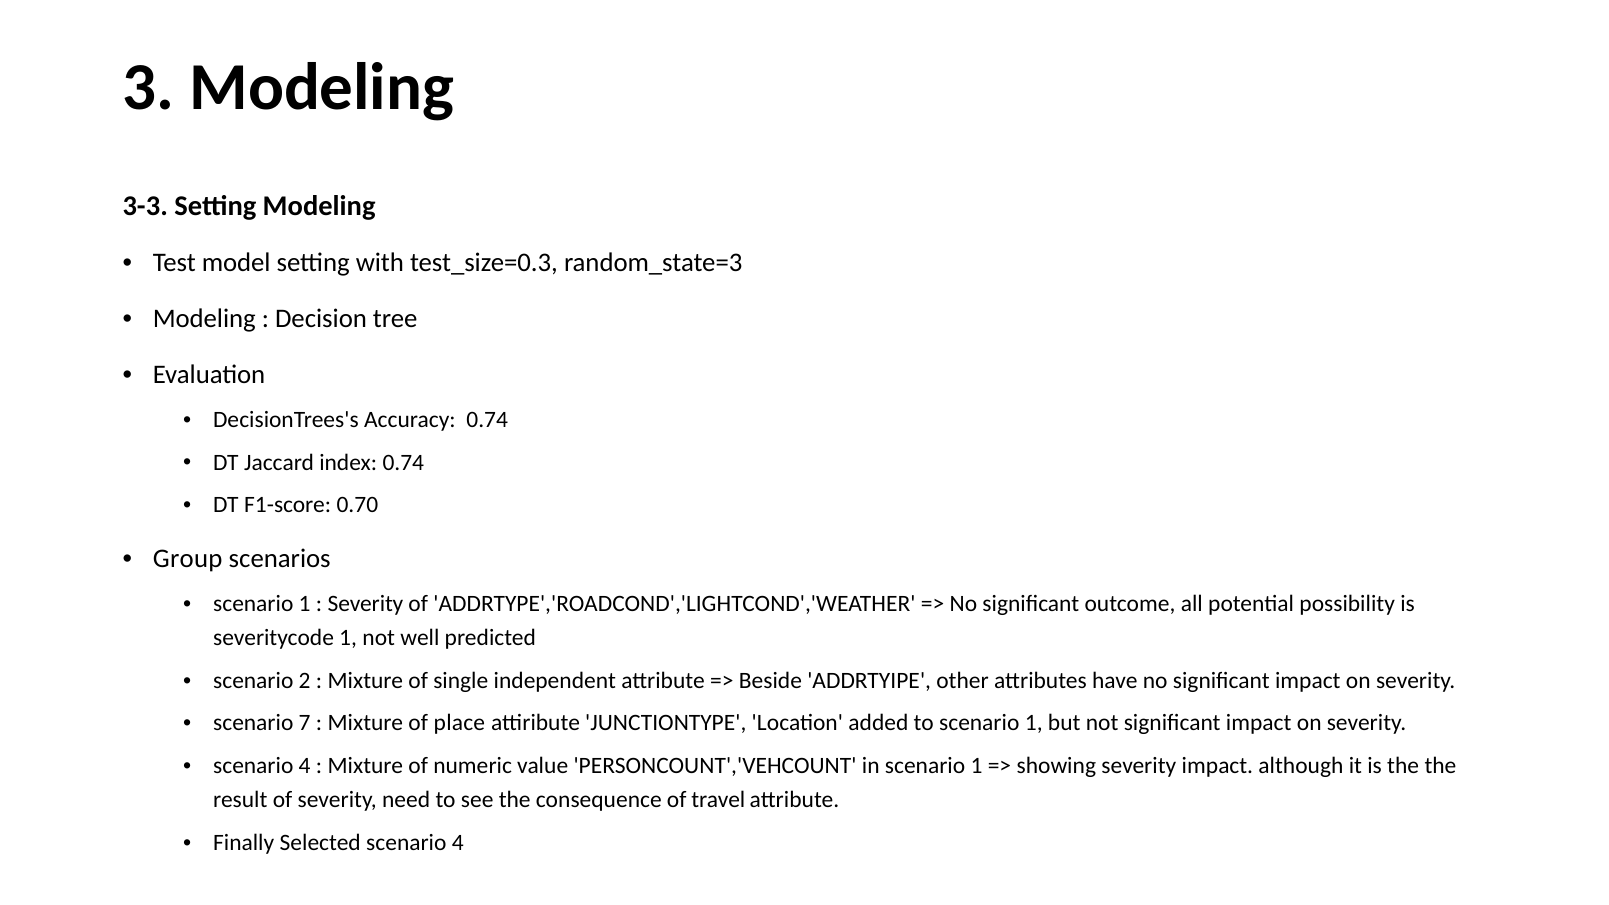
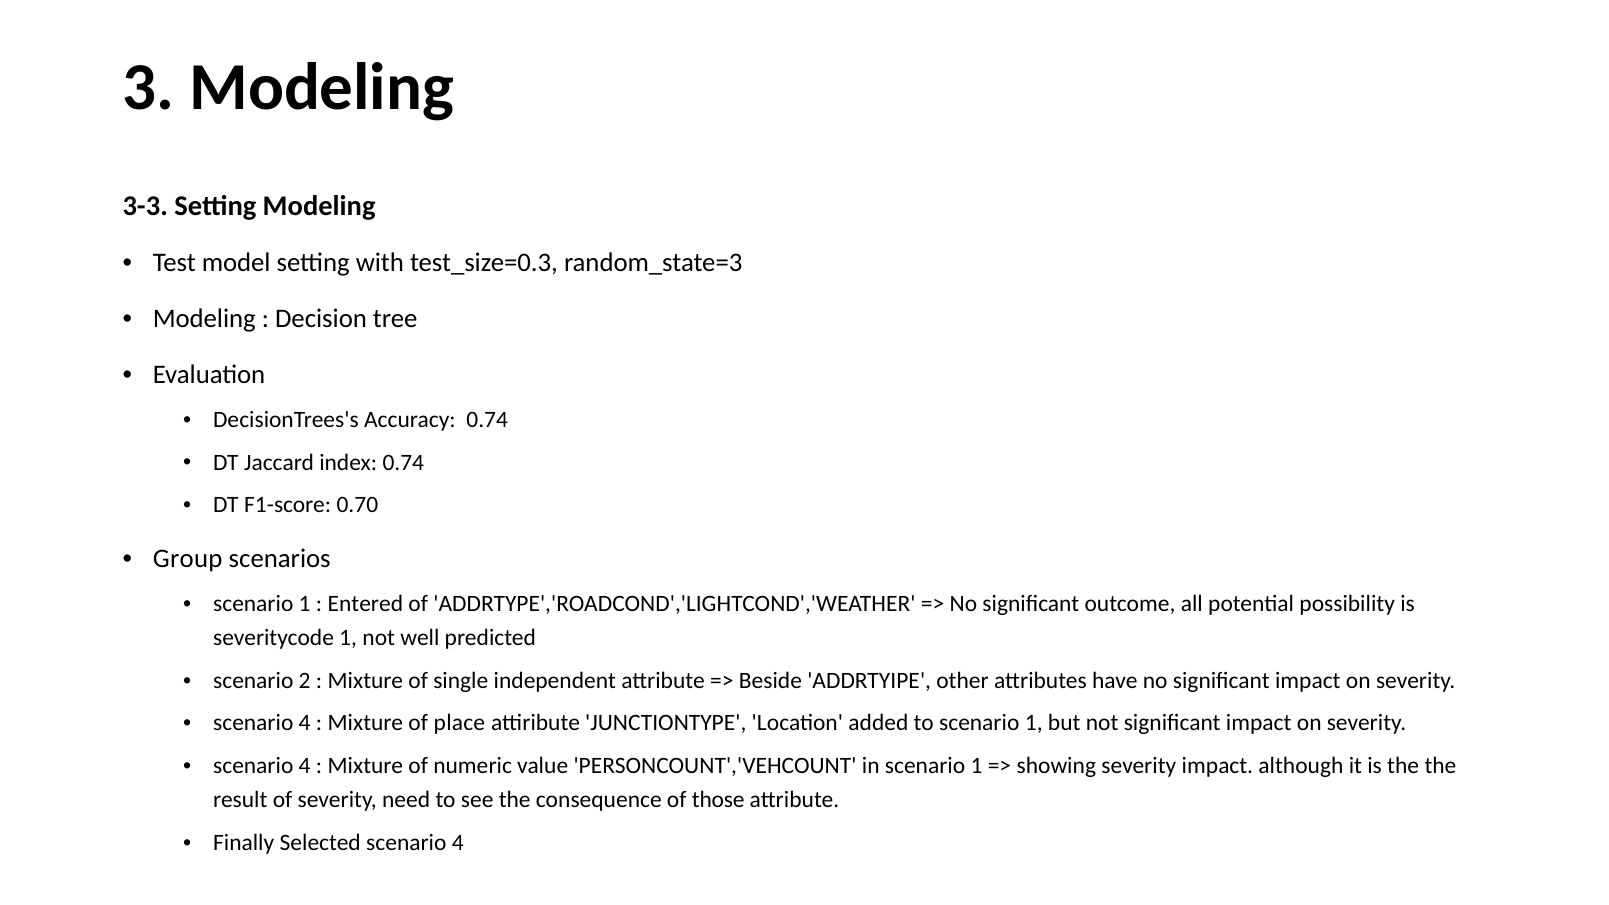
Severity: Severity -> Entered (365, 604)
7: 7 -> 4 (305, 723)
travel: travel -> those (718, 800)
